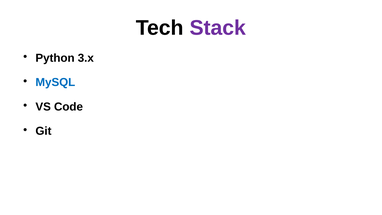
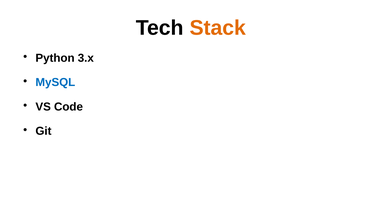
Stack colour: purple -> orange (218, 28)
